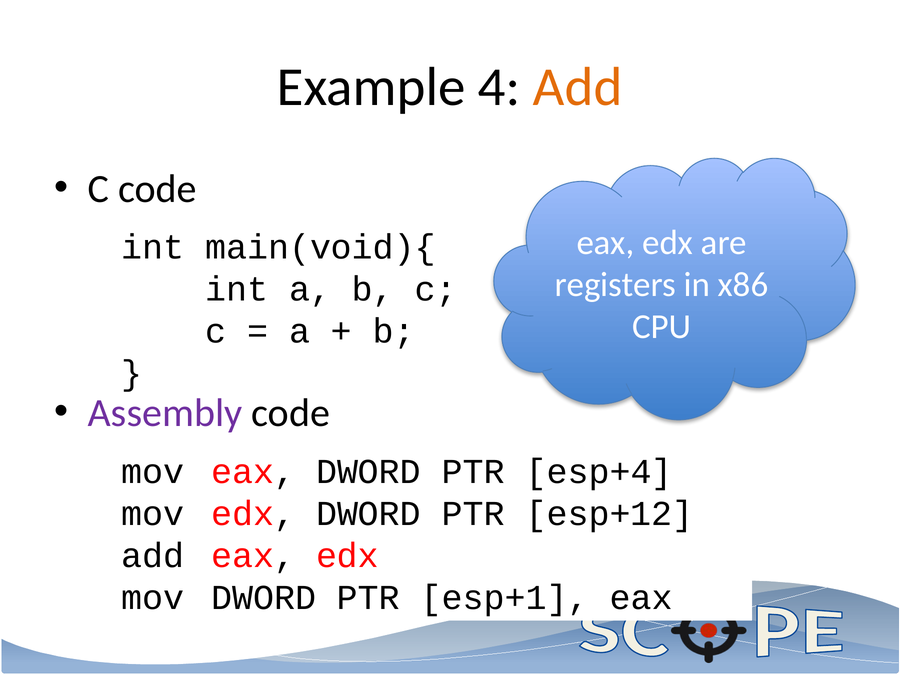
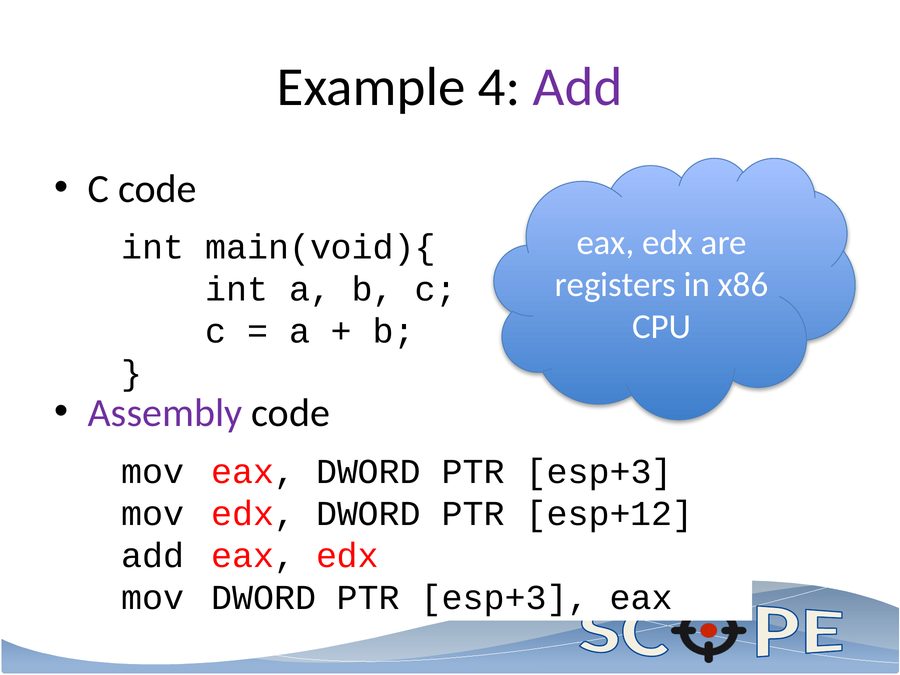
Add colour: orange -> purple (578, 87)
eax DWORD PTR esp+4: esp+4 -> esp+3 (599, 472)
mov DWORD PTR esp+1: esp+1 -> esp+3 (505, 598)
